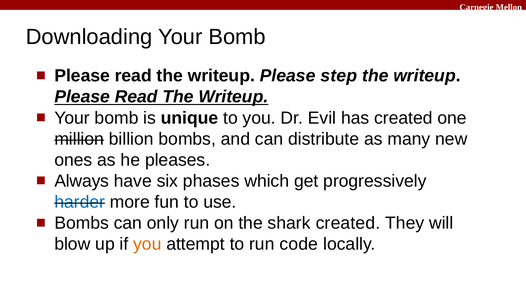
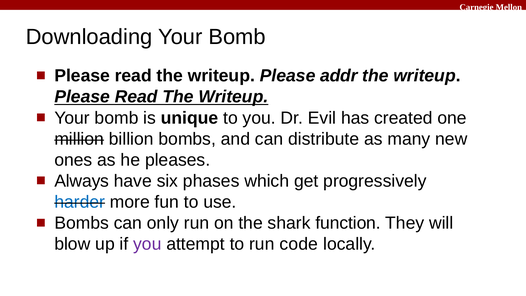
step: step -> addr (339, 76)
shark created: created -> function (348, 223)
you colour: orange -> purple (147, 244)
